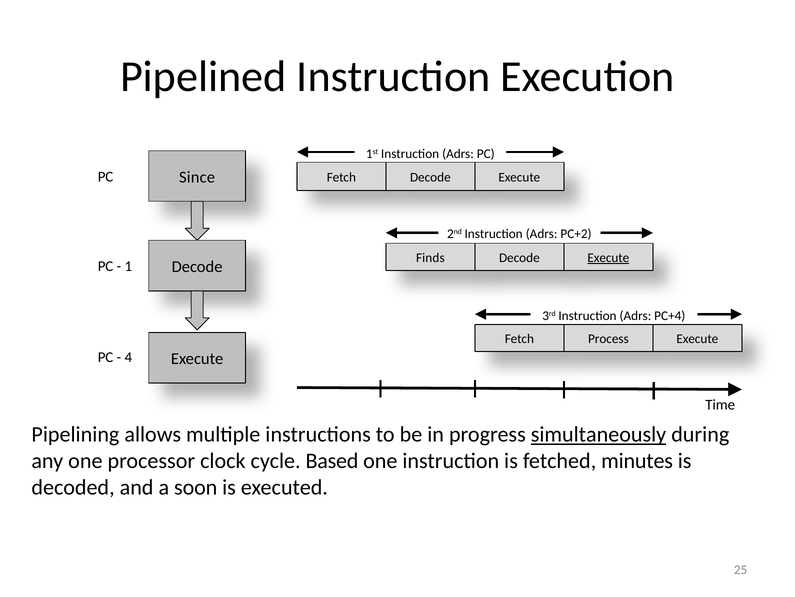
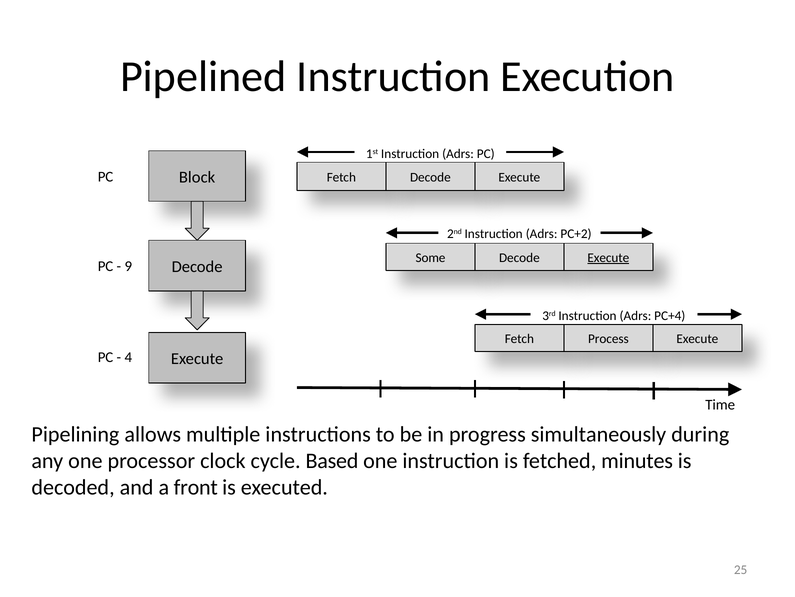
Since: Since -> Block (197, 177)
Finds: Finds -> Some (430, 258)
1: 1 -> 9 (128, 266)
simultaneously underline: present -> none (598, 434)
soon: soon -> front (196, 487)
